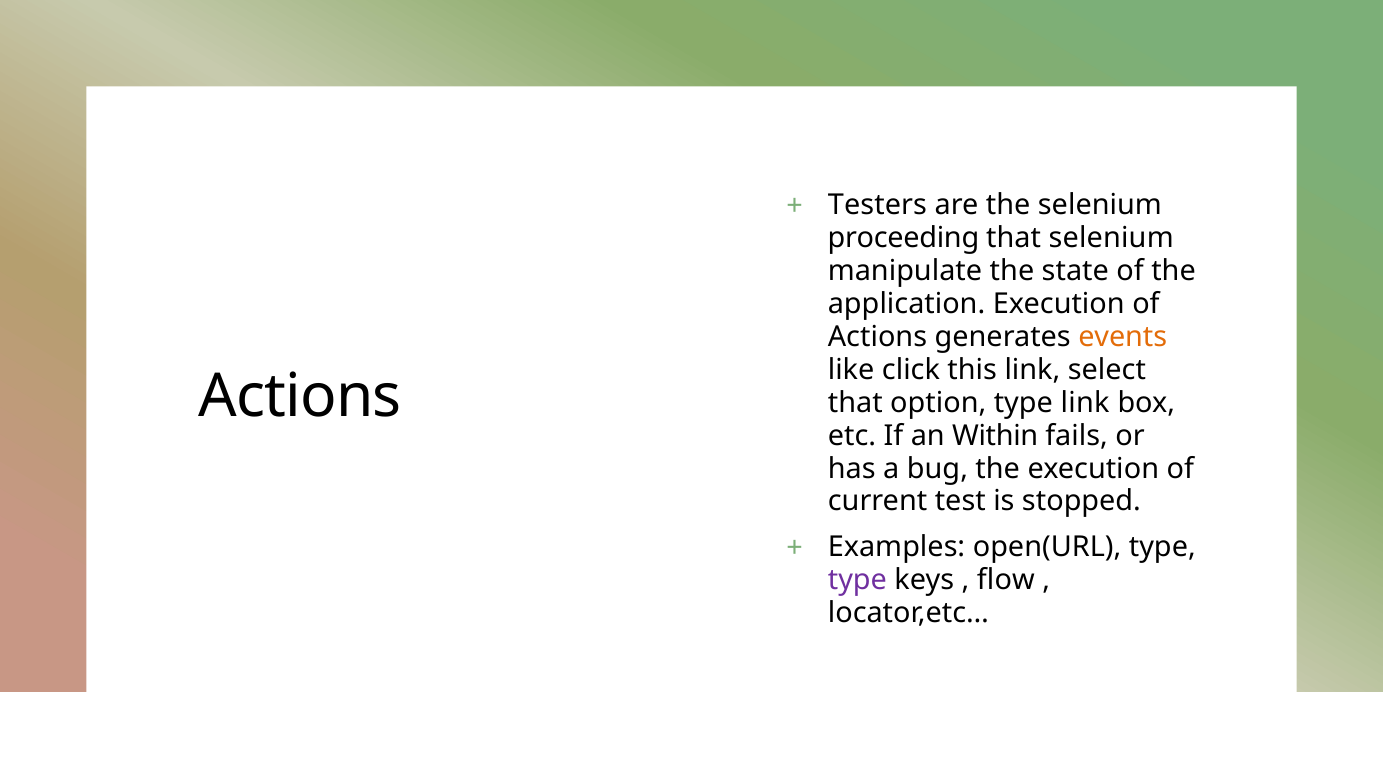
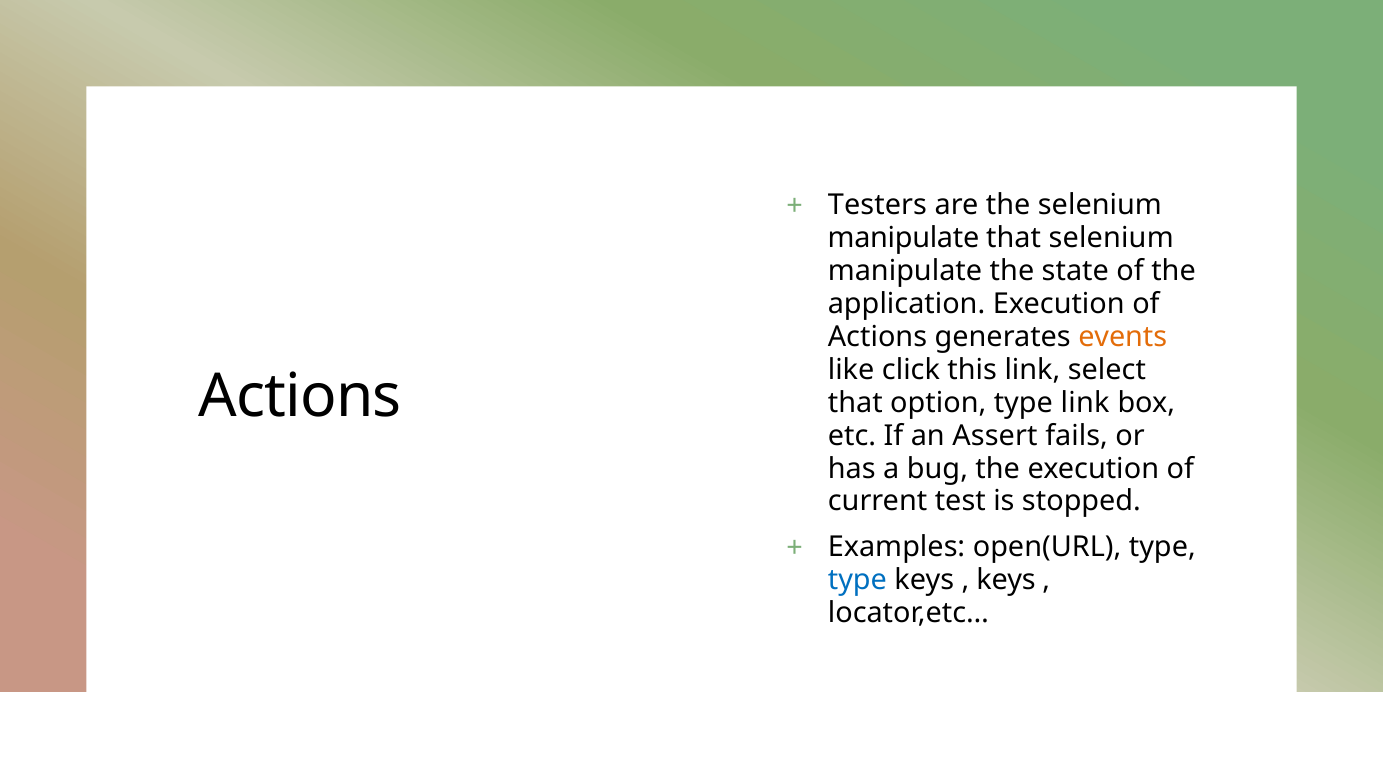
proceeding: proceeding -> manipulate (903, 238)
Within: Within -> Assert (995, 436)
type colour: purple -> blue (857, 580)
flow: flow -> keys (1006, 580)
